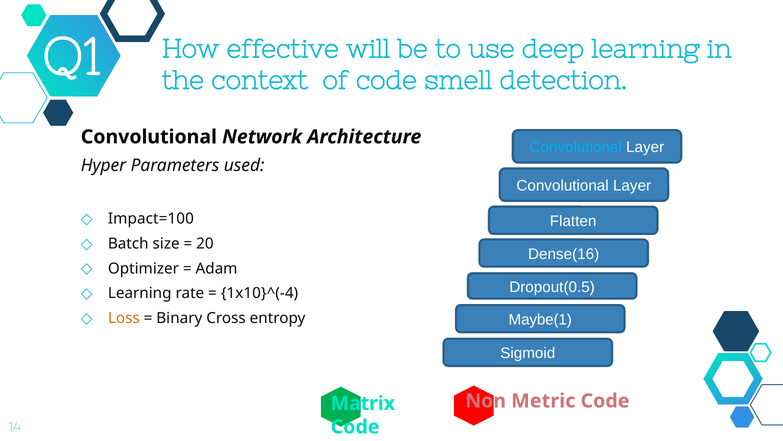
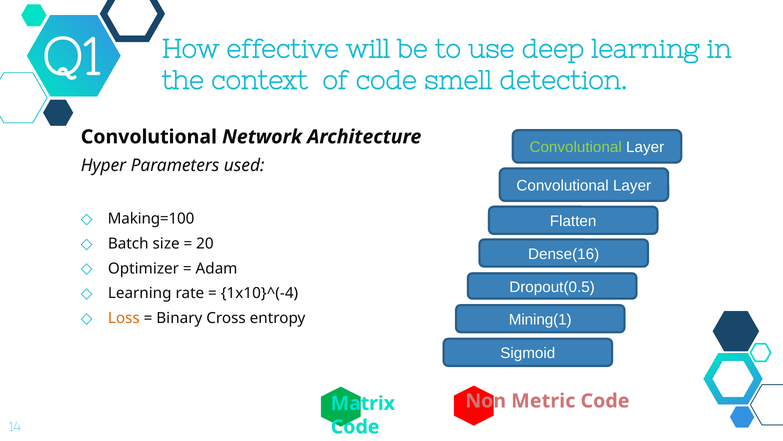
Convolutional colour: light blue -> light green (576, 147)
Impact=100: Impact=100 -> Making=100 (151, 219)
Maybe(1: Maybe(1 -> Mining(1 (540, 319)
